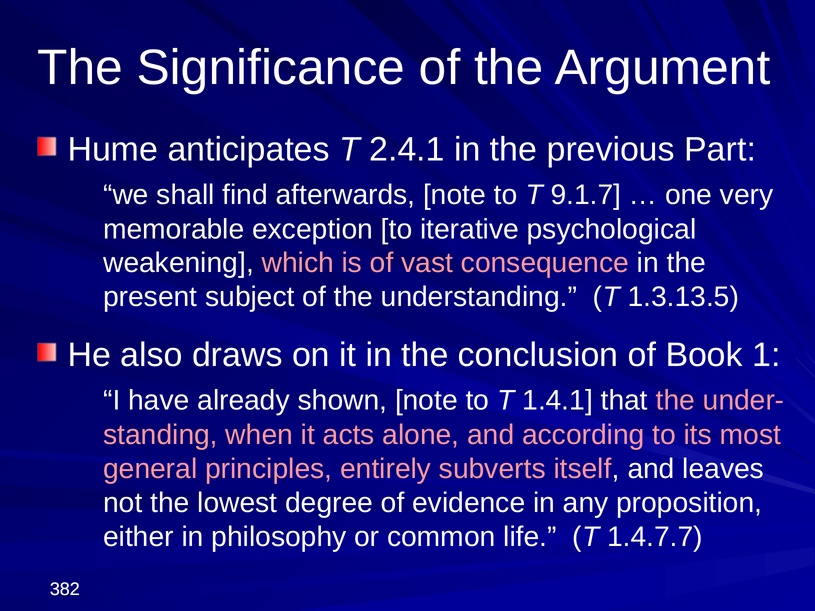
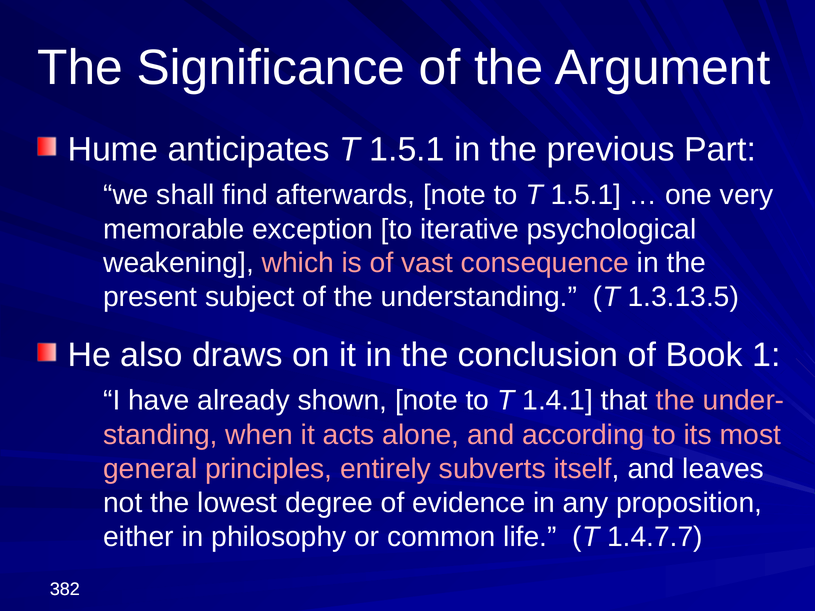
anticipates T 2.4.1: 2.4.1 -> 1.5.1 (407, 150)
to T 9.1.7: 9.1.7 -> 1.5.1 (586, 195)
